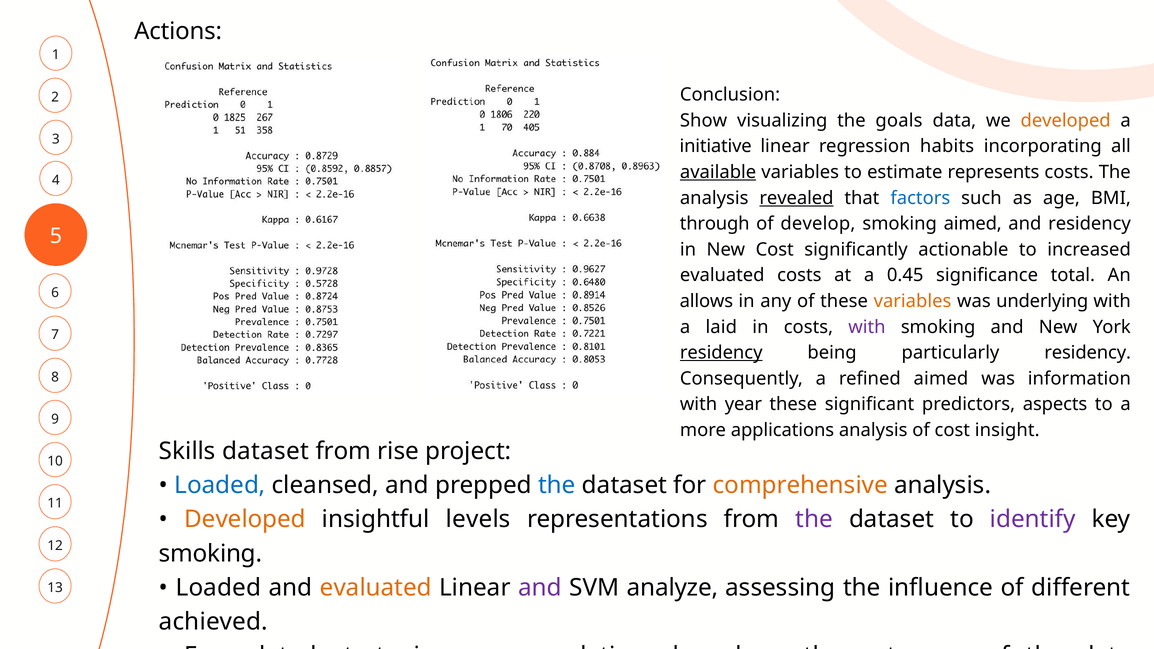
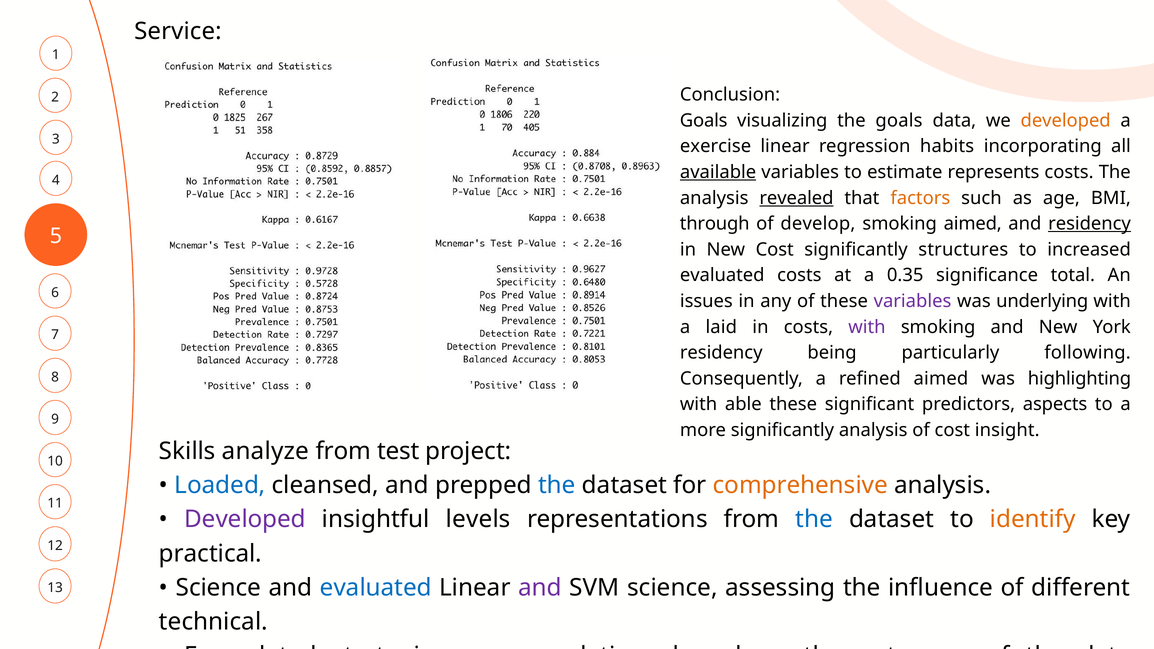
Actions: Actions -> Service (178, 31)
Show: Show -> Goals (704, 121)
initiative: initiative -> exercise (716, 146)
factors colour: blue -> orange (920, 198)
residency underline: none -> present (1090, 224)
actionable: actionable -> structures (963, 250)
0.45: 0.45 -> 0.35 (905, 275)
allows: allows -> issues (706, 301)
variables colour: orange -> purple (913, 301)
residency underline: present -> none (721, 353)
particularly residency: residency -> following (1088, 353)
information: information -> highlighting (1079, 379)
year: year -> able (743, 404)
more applications: applications -> significantly (782, 430)
Skills dataset: dataset -> analyze (266, 451)
rise: rise -> test (398, 451)
Developed colour: orange -> purple (245, 520)
the colour: purple -> blue (814, 520)
identify colour: purple -> orange (1033, 520)
smoking: smoking -> practical (210, 554)
Loaded: Loaded -> Science (218, 588)
evaluated colour: orange -> blue (376, 588)
SVM analyze: analyze -> science (672, 588)
achieved: achieved -> technical (213, 622)
